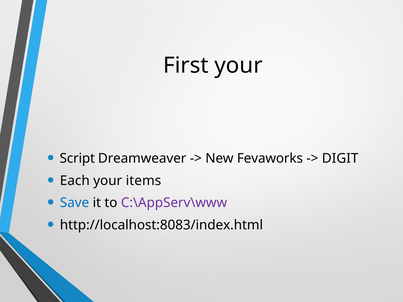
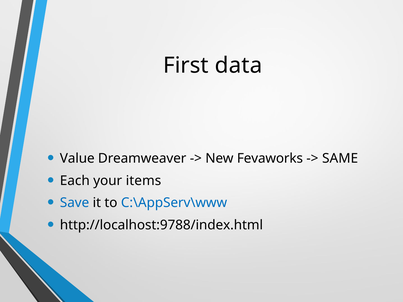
First your: your -> data (239, 65)
Script: Script -> Value (77, 159)
DIGIT: DIGIT -> SAME (340, 159)
C:\AppServ\www colour: purple -> blue (174, 203)
http://localhost:8083/index.html: http://localhost:8083/index.html -> http://localhost:9788/index.html (161, 225)
